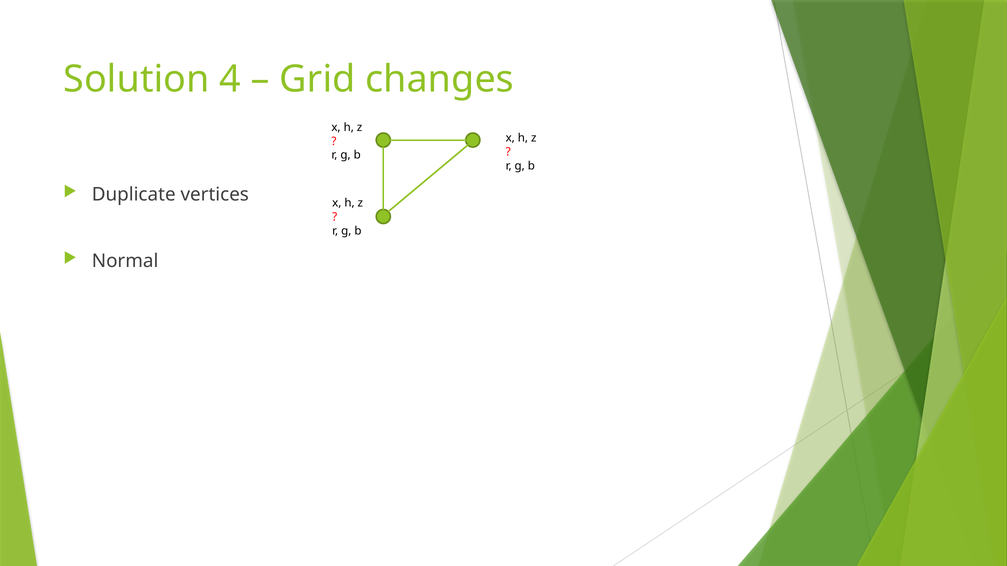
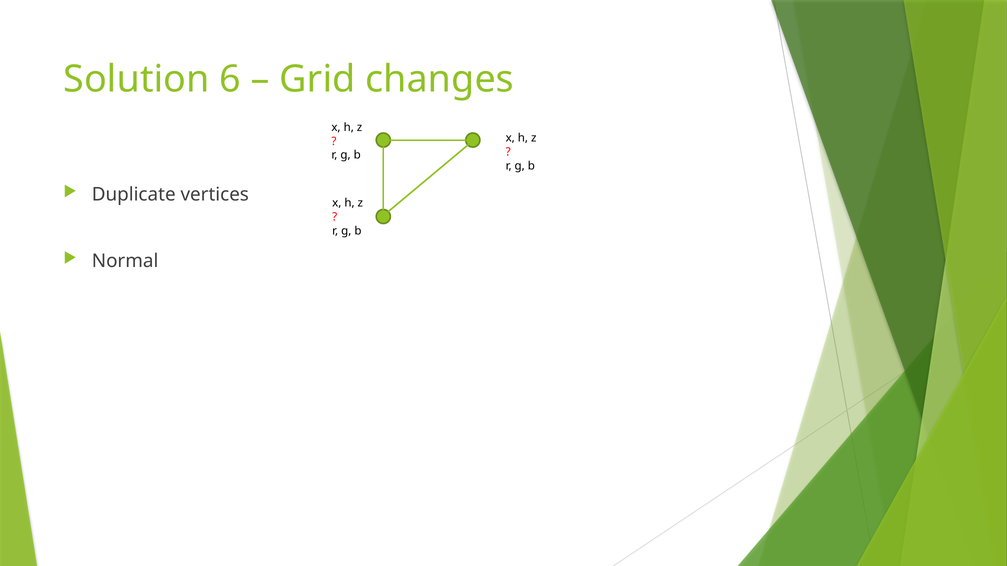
4: 4 -> 6 (230, 79)
